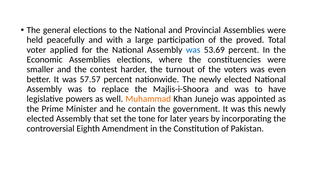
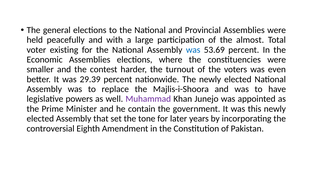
proved: proved -> almost (250, 40)
applied: applied -> existing (64, 50)
57.57: 57.57 -> 29.39 (90, 79)
Muhammad colour: orange -> purple (148, 99)
